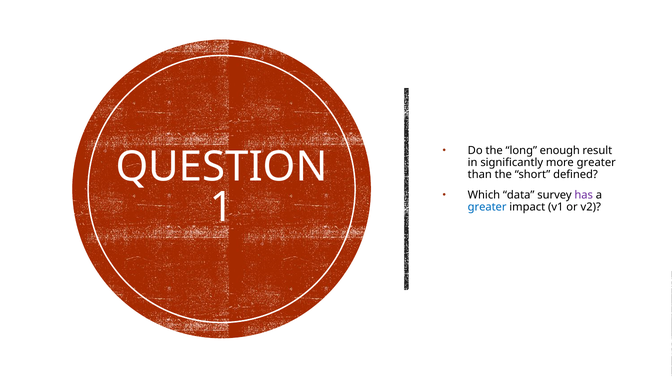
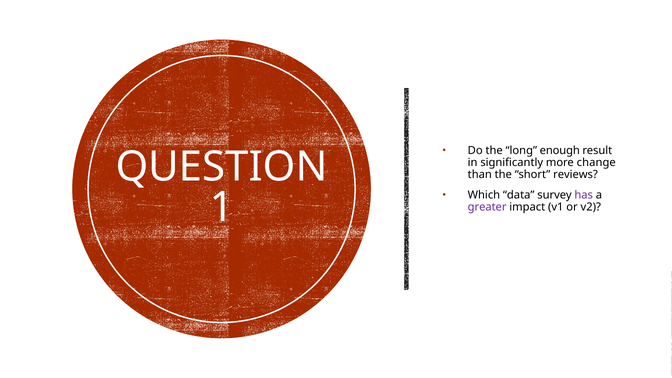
more greater: greater -> change (596, 162)
defined: defined -> reviews (575, 174)
greater colour: blue -> purple (487, 207)
